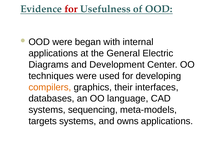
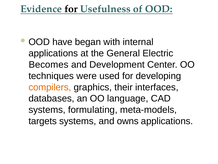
for colour: red -> black (71, 9)
OOD were: were -> have (62, 42)
Diagrams: Diagrams -> Becomes (49, 64)
sequencing: sequencing -> formulating (93, 110)
